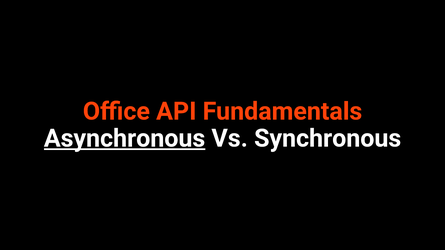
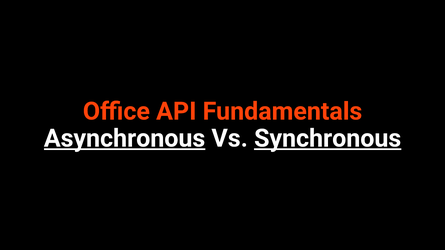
Synchronous underline: none -> present (328, 139)
